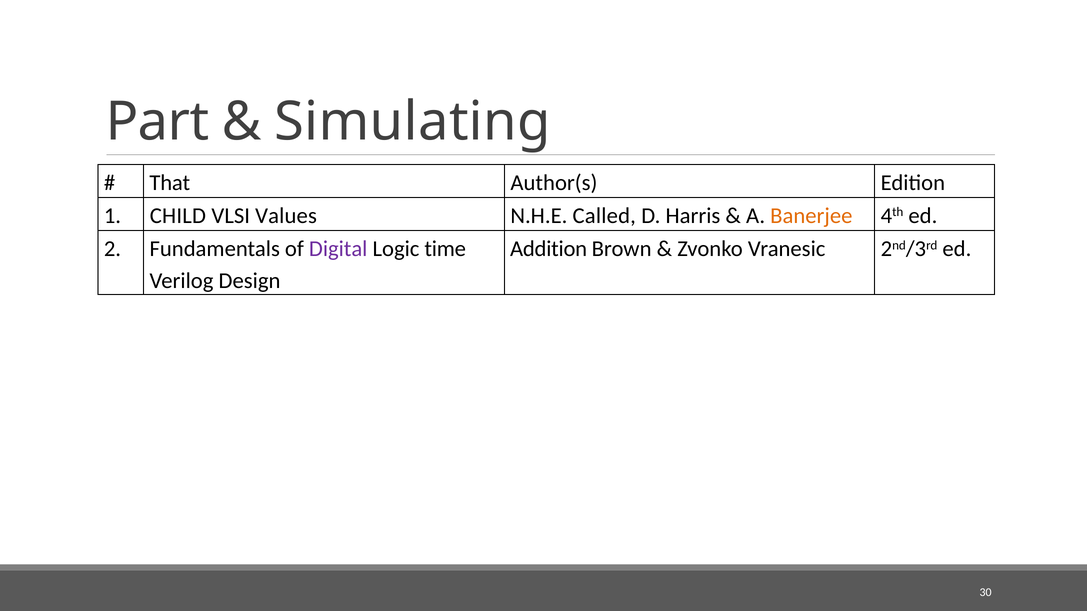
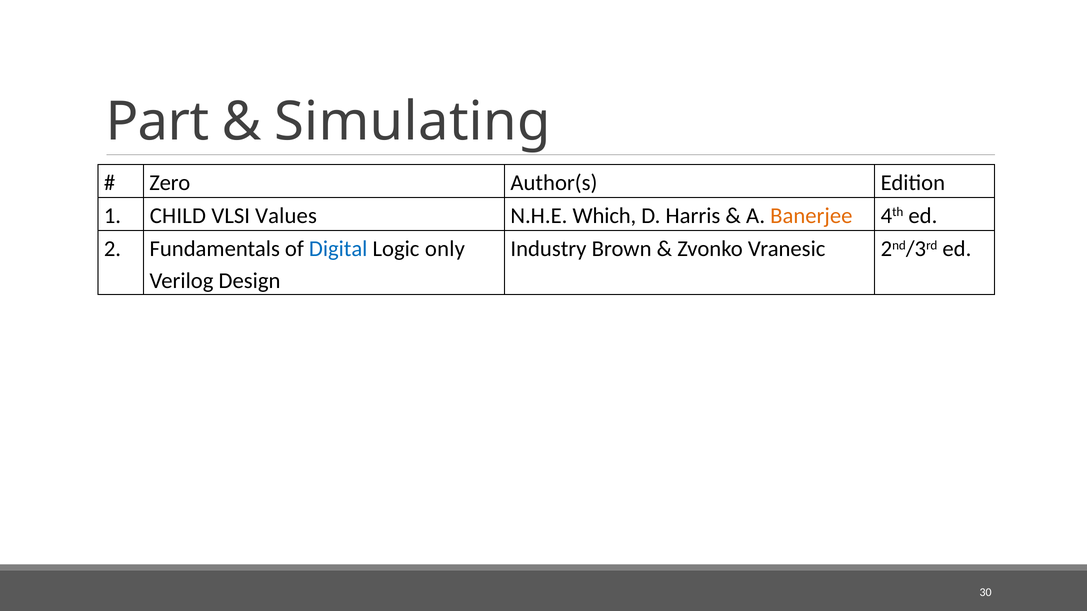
That: That -> Zero (170, 183)
Called: Called -> Which (604, 216)
Digital colour: purple -> blue (338, 249)
time: time -> only (445, 249)
Addition: Addition -> Industry (548, 249)
